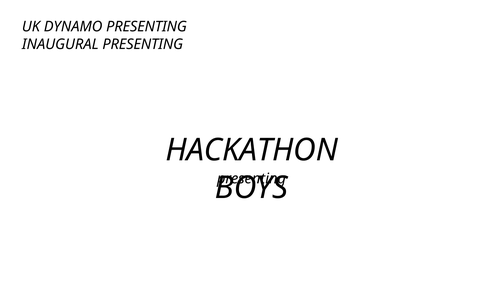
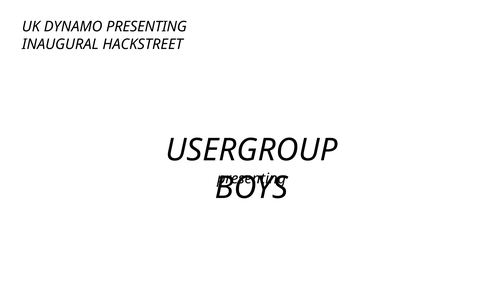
INAUGURAL PRESENTING: PRESENTING -> HACKSTREET (143, 44)
HACKATHON: HACKATHON -> USERGROUP (252, 150)
